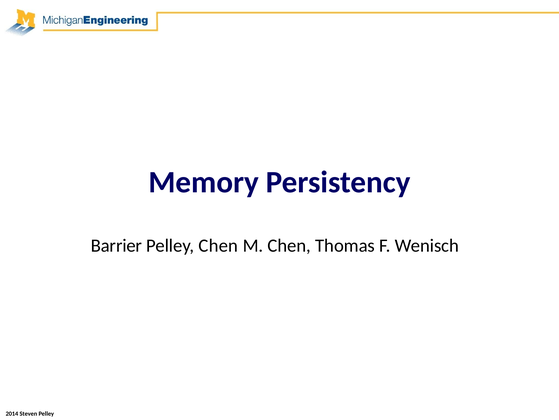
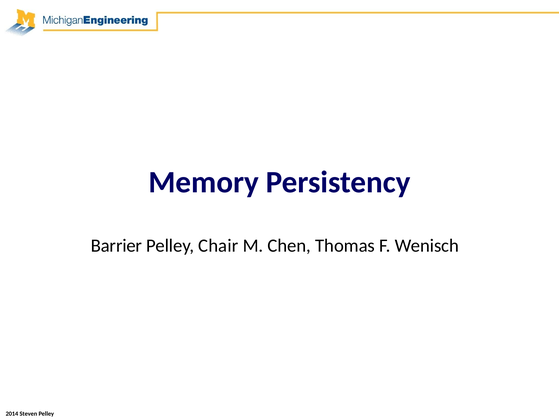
Pelley Chen: Chen -> Chair (218, 245)
